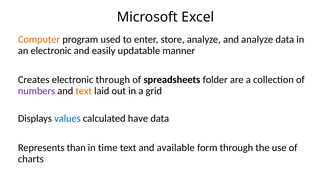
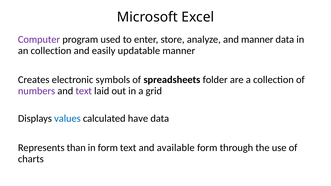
Computer colour: orange -> purple (39, 40)
and analyze: analyze -> manner (257, 40)
an electronic: electronic -> collection (51, 51)
electronic through: through -> symbols (113, 80)
text colour: orange -> purple (84, 91)
in time: time -> form (108, 148)
